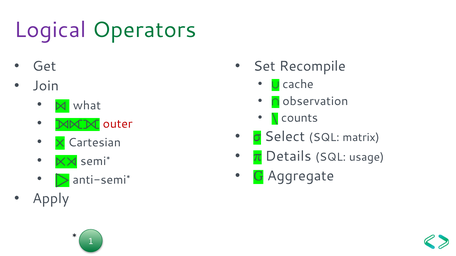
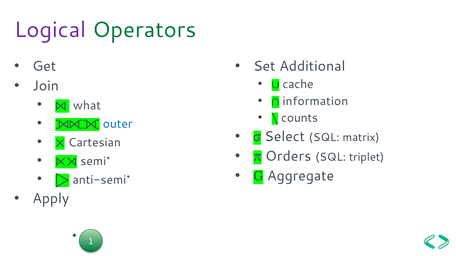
Recompile: Recompile -> Additional (312, 66)
observation: observation -> information (315, 101)
outer colour: red -> blue (118, 124)
Details: Details -> Orders (288, 157)
usage: usage -> triplet (367, 157)
